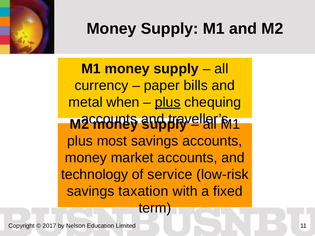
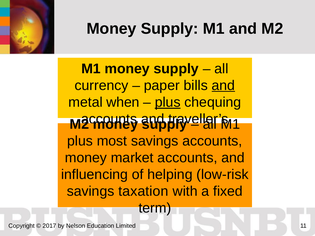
and underline: none -> present (223, 86)
technology: technology -> influencing (94, 175)
service: service -> helping (170, 175)
